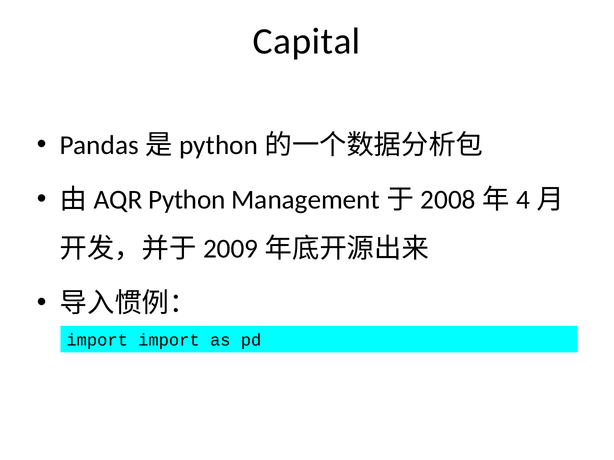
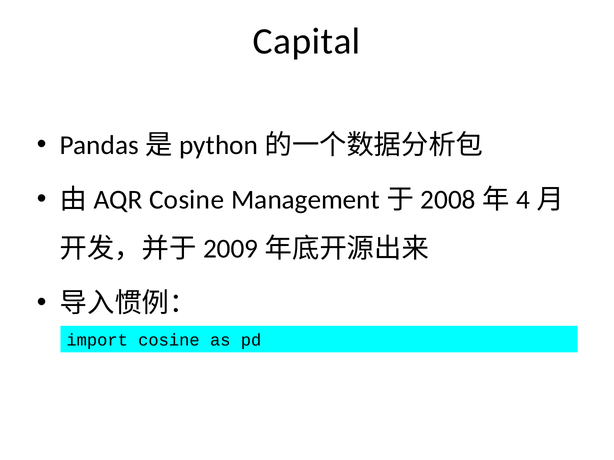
Python: Python -> Cosine (187, 200)
import import: import -> cosine (169, 341)
